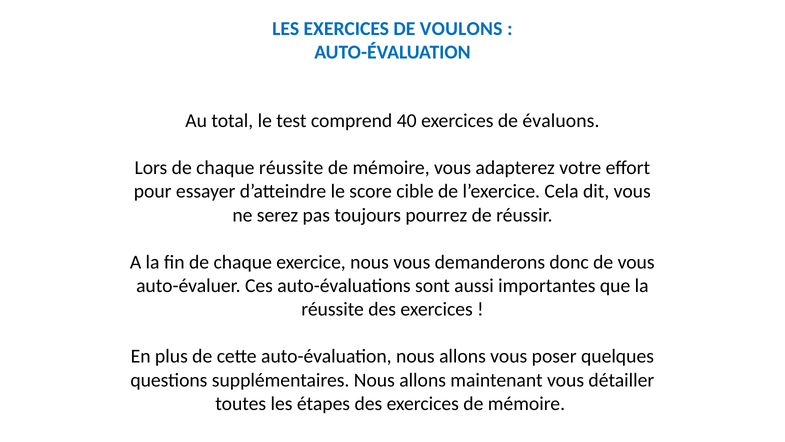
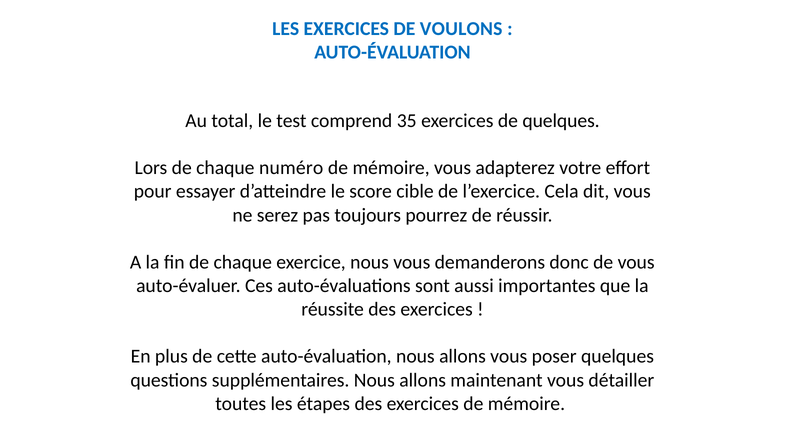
40: 40 -> 35 (407, 121)
de évaluons: évaluons -> quelques (561, 121)
chaque réussite: réussite -> numéro (291, 168)
